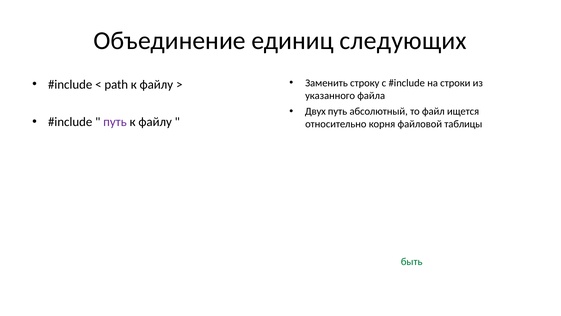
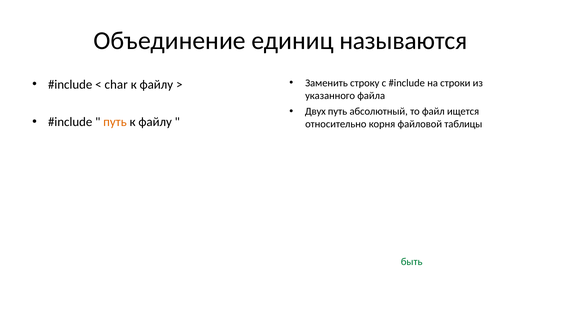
следующих: следующих -> называются (403, 41)
path: path -> char (116, 84)
путь colour: purple -> orange (115, 122)
